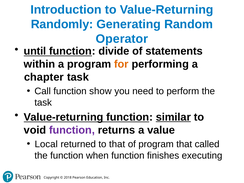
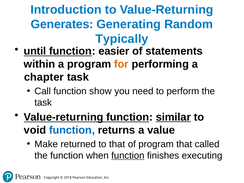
Randomly: Randomly -> Generates (62, 24)
Operator: Operator -> Typically (122, 39)
divide: divide -> easier (114, 51)
function colour: purple -> blue (72, 130)
Local: Local -> Make (46, 144)
function underline: none -> present (128, 156)
